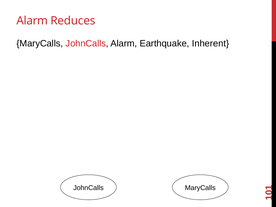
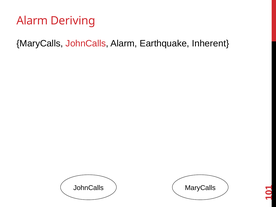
Reduces: Reduces -> Deriving (73, 21)
